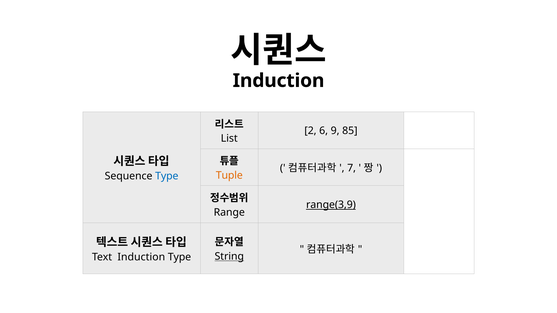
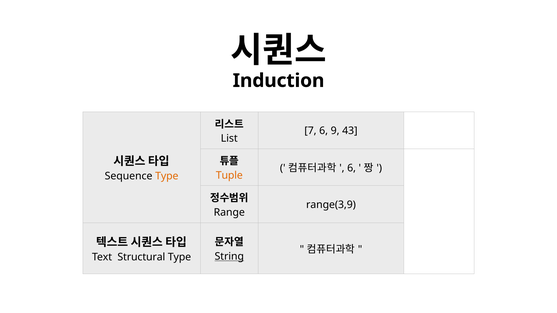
2: 2 -> 7 (310, 131)
85: 85 -> 43 (350, 131)
7: 7 -> 6 (352, 168)
Type colour: blue -> orange (167, 176)
range(3,9 underline: present -> none (331, 205)
Text Induction: Induction -> Structural (141, 257)
